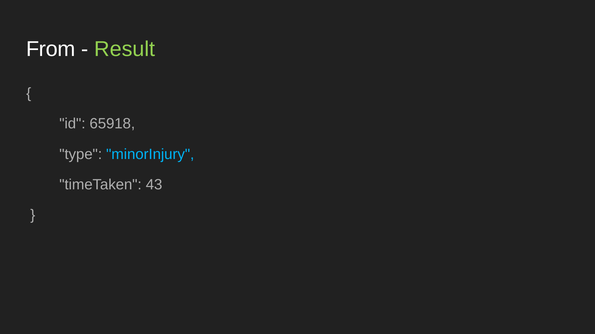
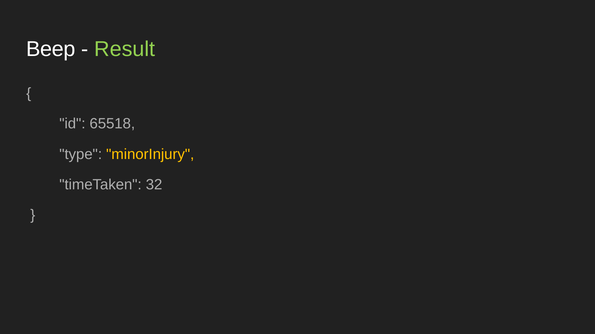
From: From -> Beep (51, 49)
65918: 65918 -> 65518 (112, 124)
minorInjury colour: light blue -> yellow (150, 154)
43: 43 -> 32 (154, 185)
